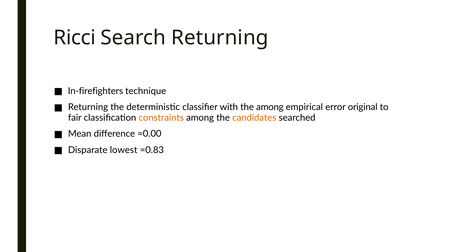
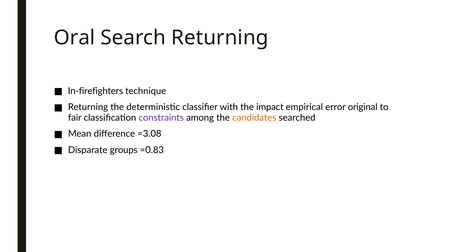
Ricci: Ricci -> Oral (75, 38)
the among: among -> impact (270, 107)
constraints colour: orange -> purple (161, 118)
=0.00: =0.00 -> =3.08 (149, 134)
lowest: lowest -> groups (124, 150)
